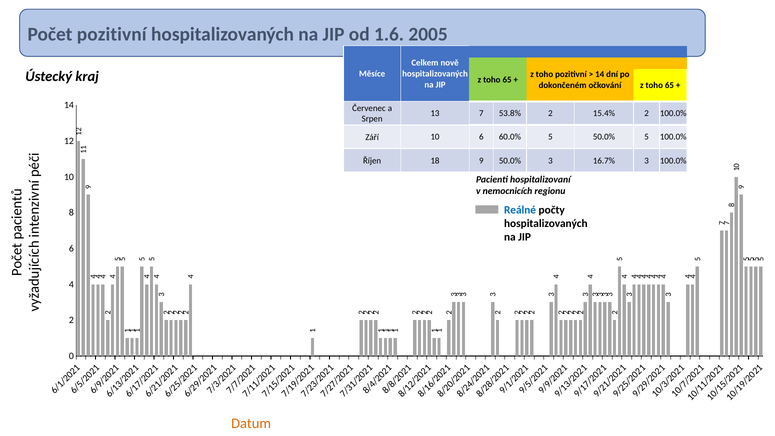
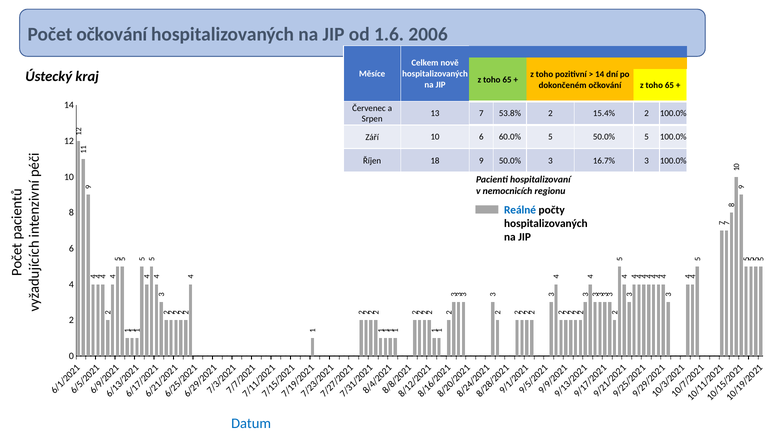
Počet pozitivní: pozitivní -> očkování (112, 34)
2005: 2005 -> 2006 (428, 34)
Datum colour: orange -> blue (251, 424)
